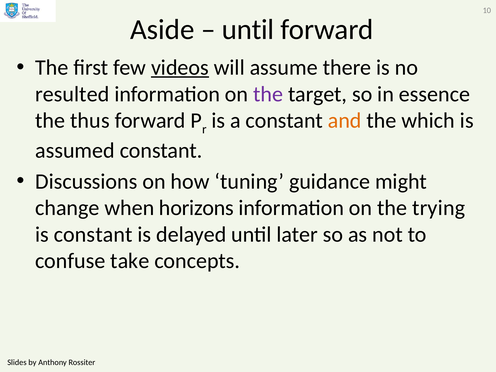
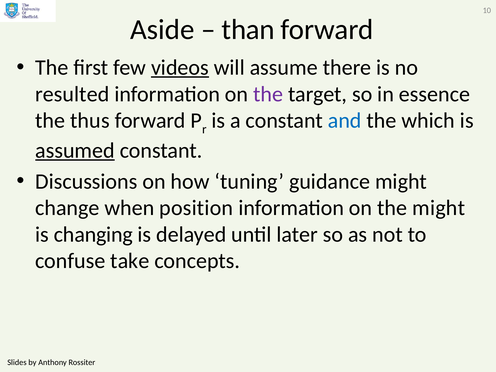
until: until -> than (248, 30)
and colour: orange -> blue (345, 121)
assumed underline: none -> present (75, 151)
horizons: horizons -> position (196, 208)
the trying: trying -> might (439, 208)
is constant: constant -> changing (93, 234)
